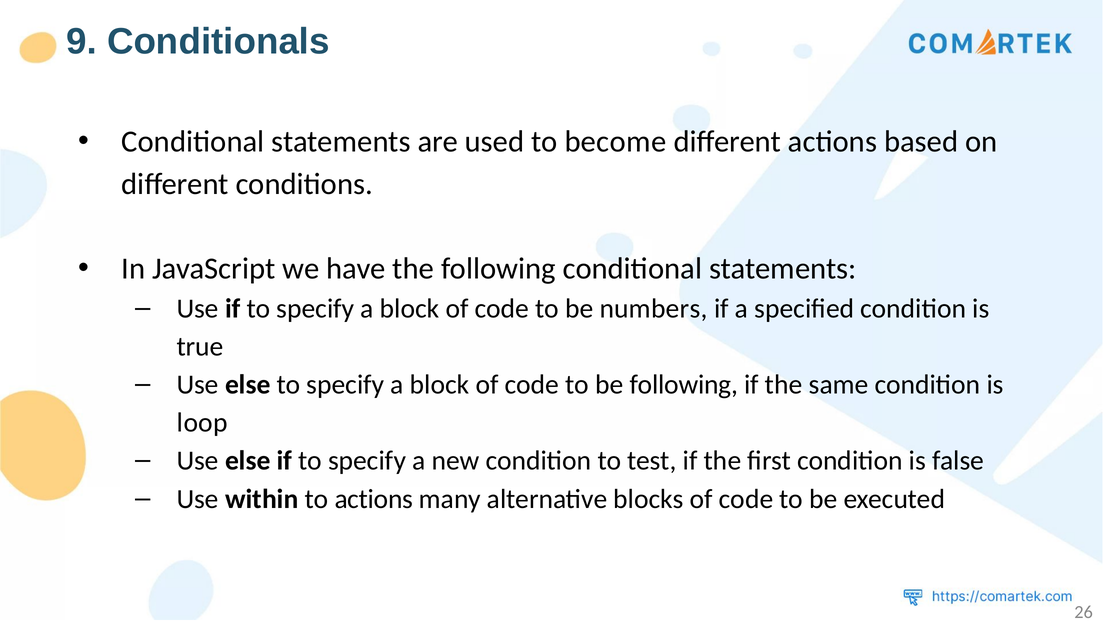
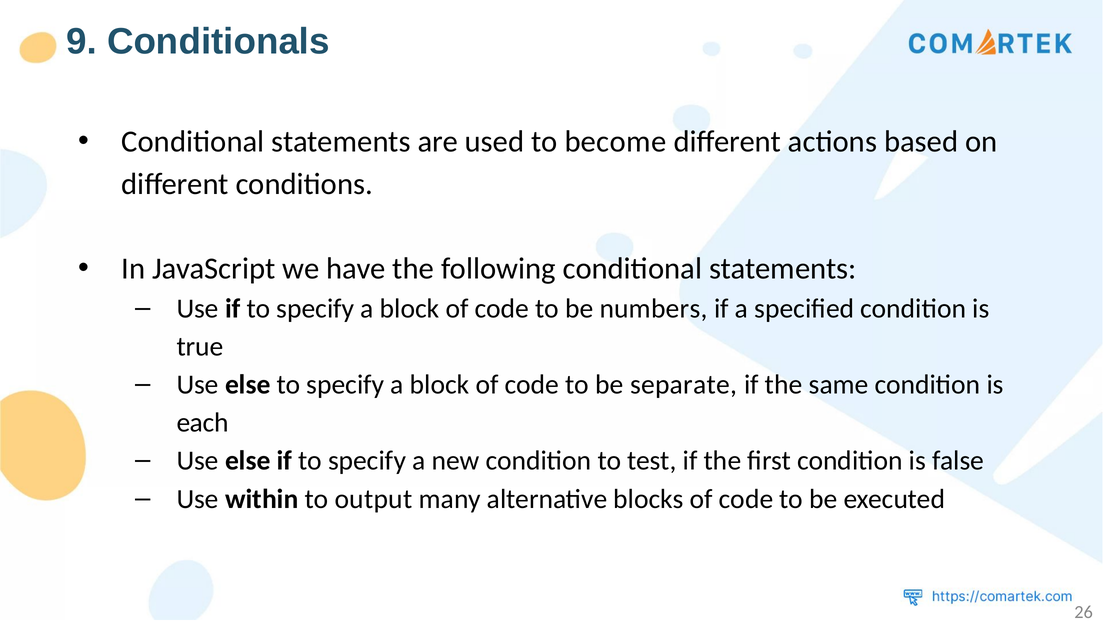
be following: following -> separate (684, 385)
loop: loop -> each (203, 423)
to actions: actions -> output (374, 499)
